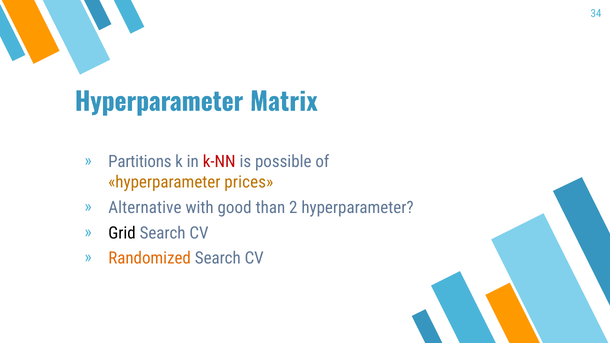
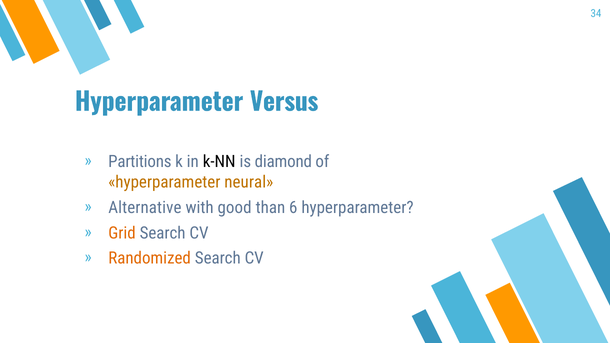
Matrix: Matrix -> Versus (284, 103)
k-NN colour: red -> black (219, 162)
possible: possible -> diamond (283, 162)
prices: prices -> neural (249, 182)
2: 2 -> 6 (293, 208)
Grid colour: black -> orange (122, 233)
